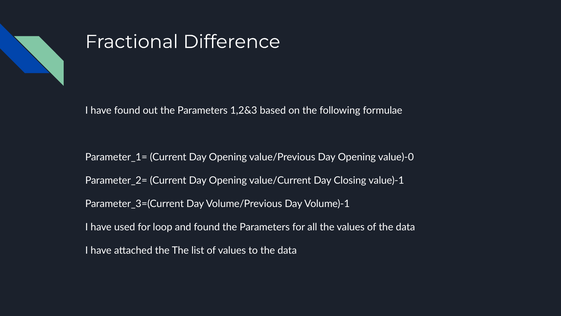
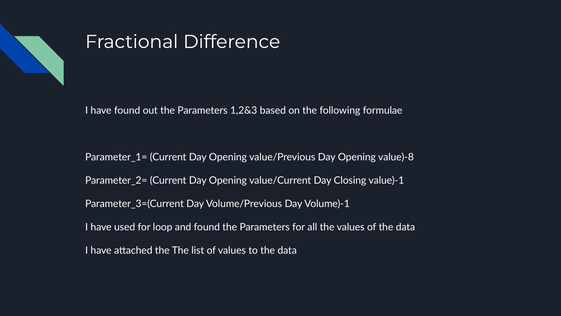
value)-0: value)-0 -> value)-8 (396, 157)
